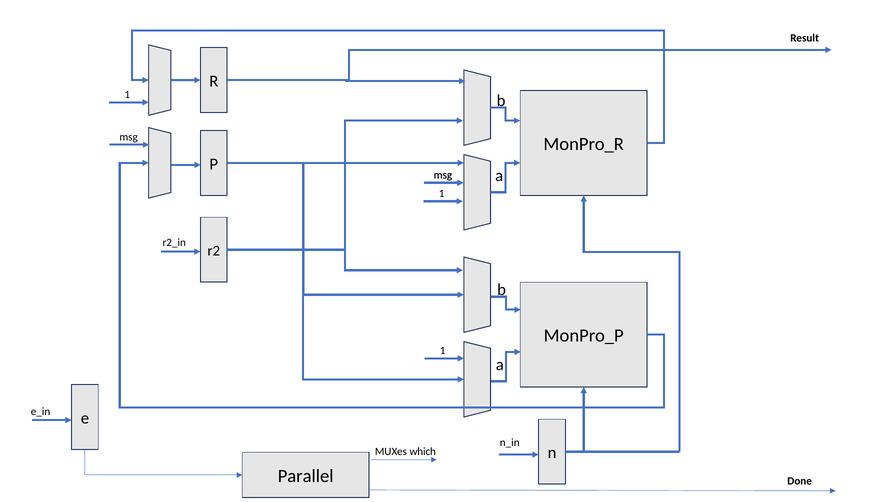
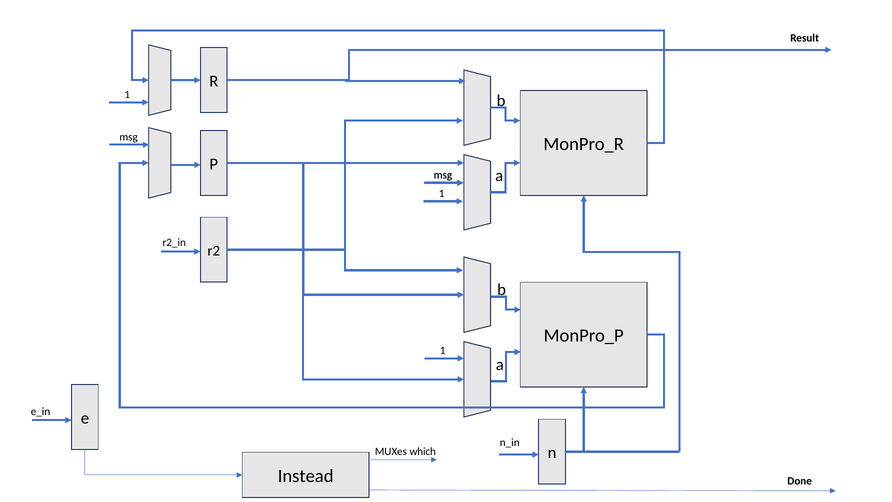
Parallel: Parallel -> Instead (306, 476)
